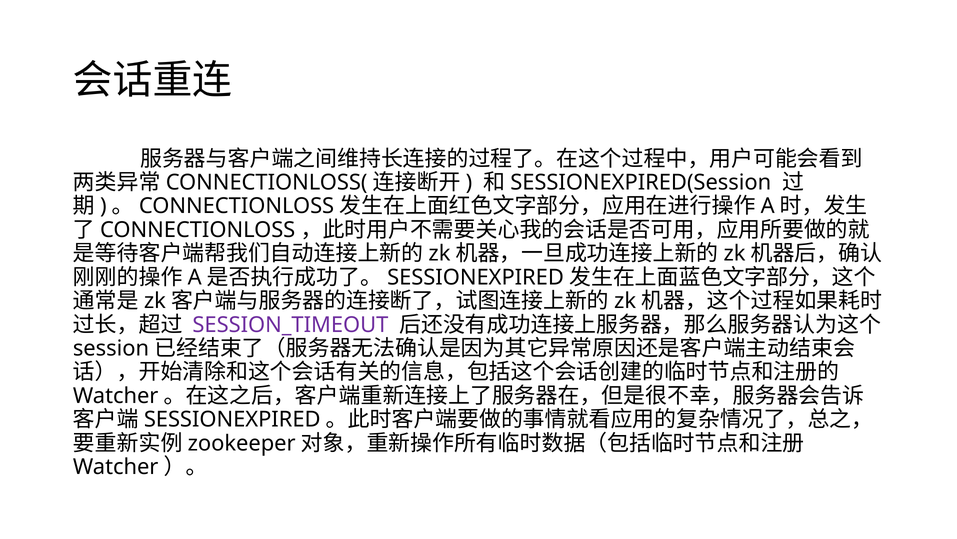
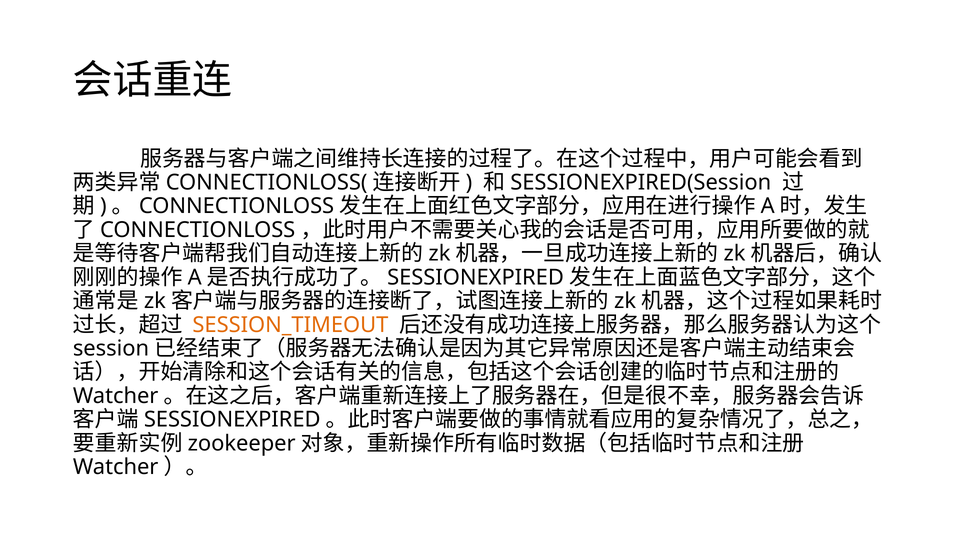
SESSION_TIMEOUT colour: purple -> orange (290, 324)
